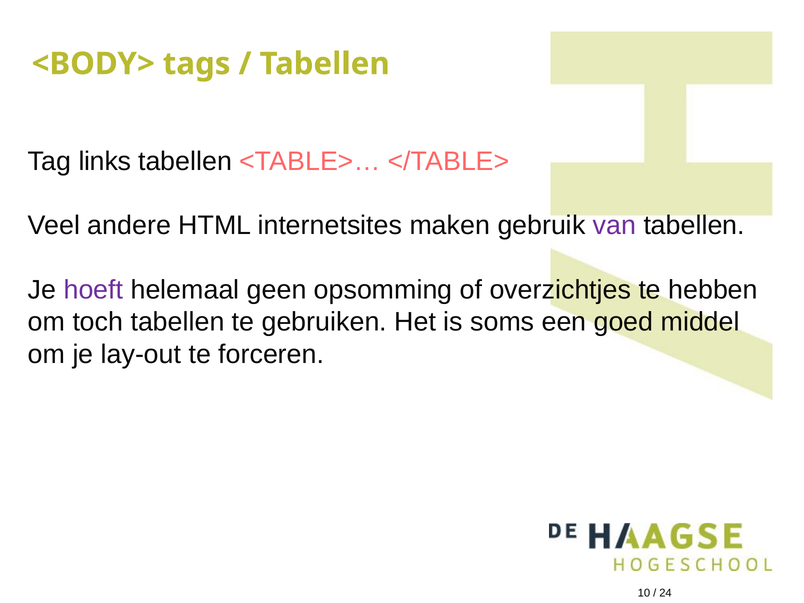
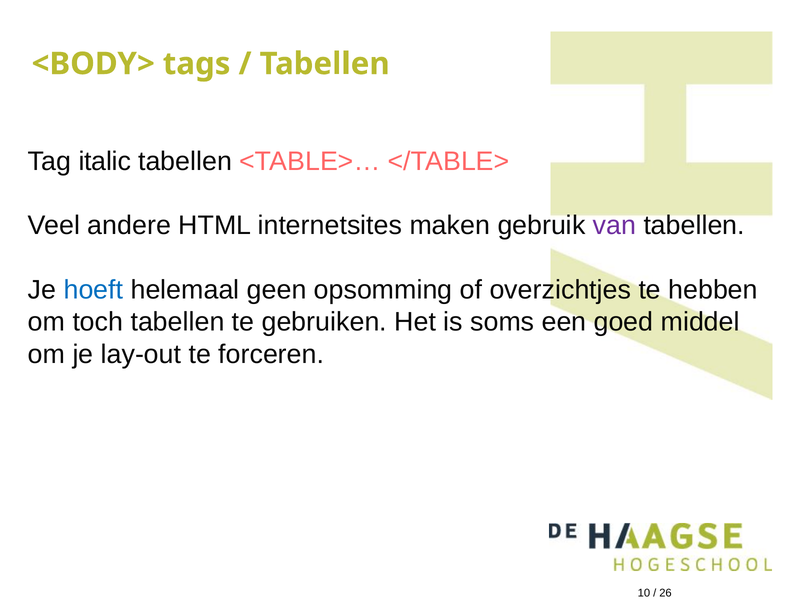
links: links -> italic (105, 161)
hoeft colour: purple -> blue (93, 290)
24: 24 -> 26 (666, 593)
